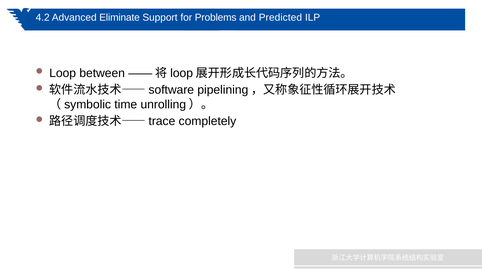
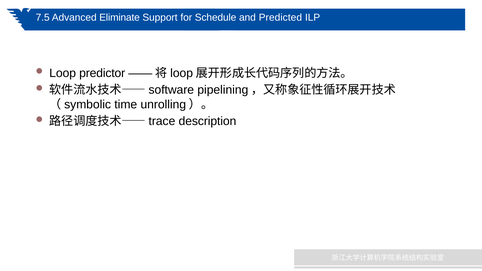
4.2: 4.2 -> 7.5 (43, 18)
Problems: Problems -> Schedule (216, 18)
between: between -> predictor (102, 73)
completely: completely -> description (207, 121)
